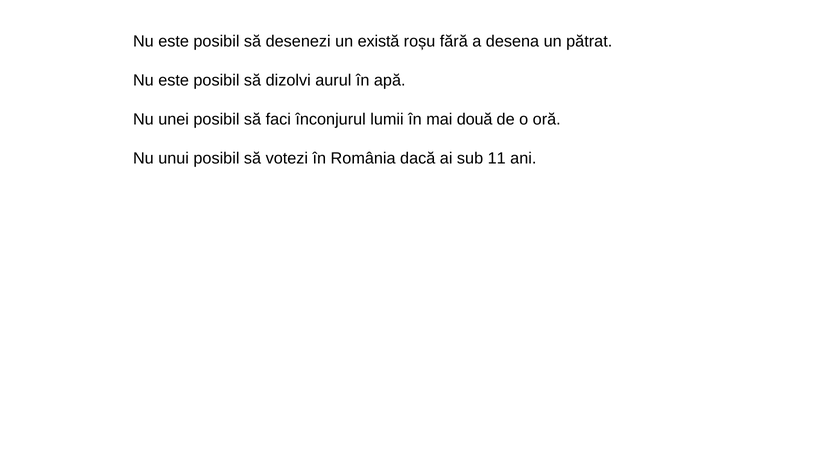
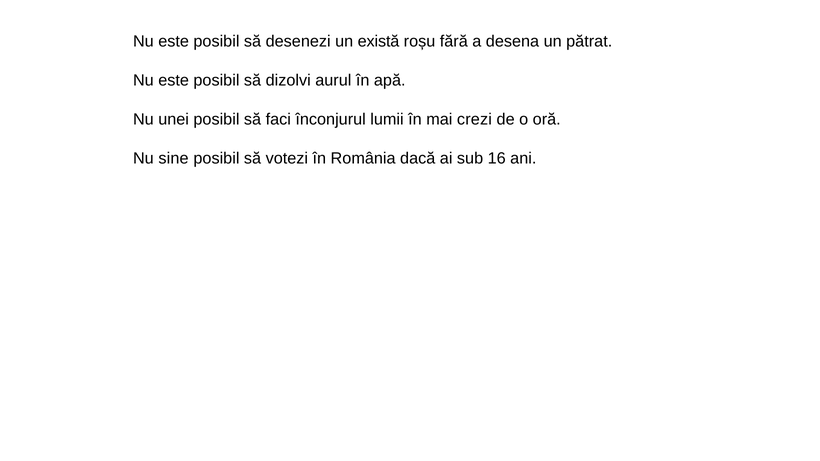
două: două -> crezi (474, 120)
unui: unui -> sine (174, 159)
11: 11 -> 16 (497, 159)
